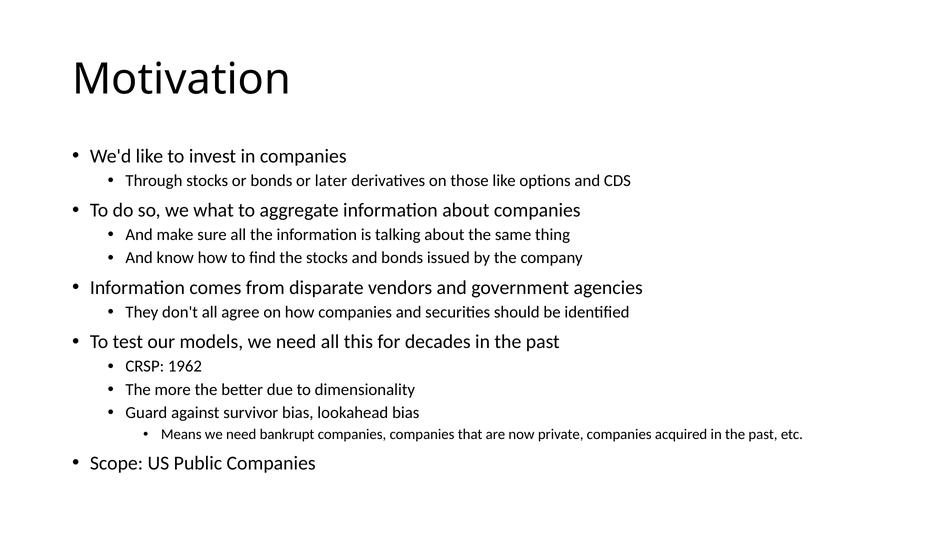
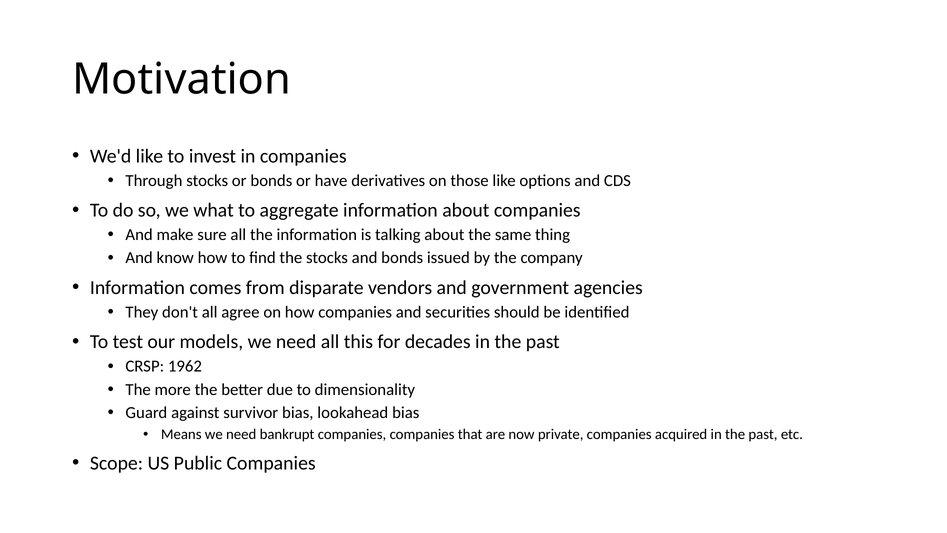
later: later -> have (331, 181)
